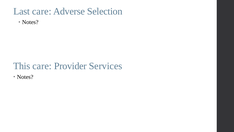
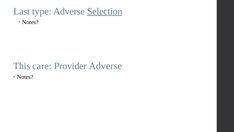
Last care: care -> type (42, 11)
Selection underline: none -> present (105, 11)
Provider Services: Services -> Adverse (105, 66)
